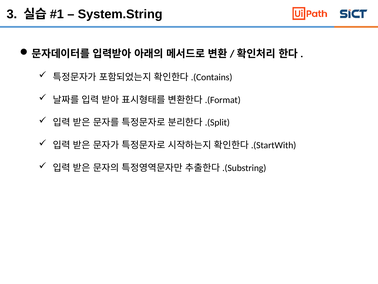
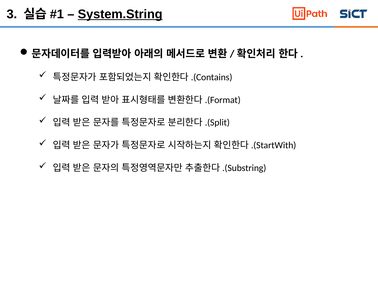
System.String underline: none -> present (120, 14)
